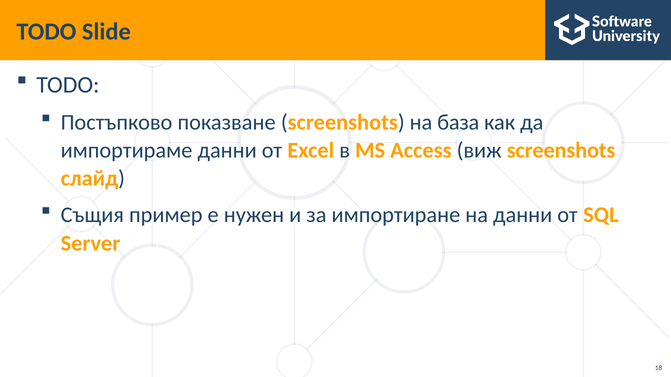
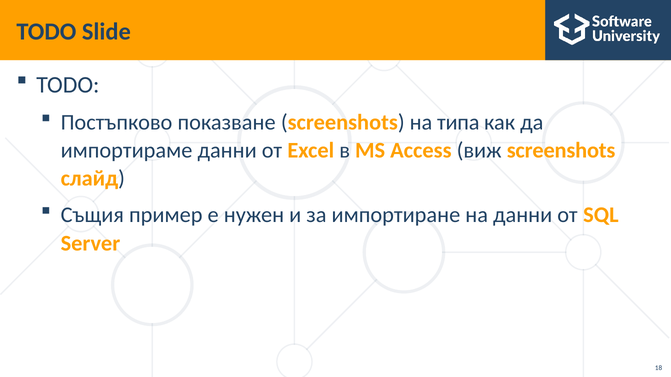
база: база -> типа (458, 122)
